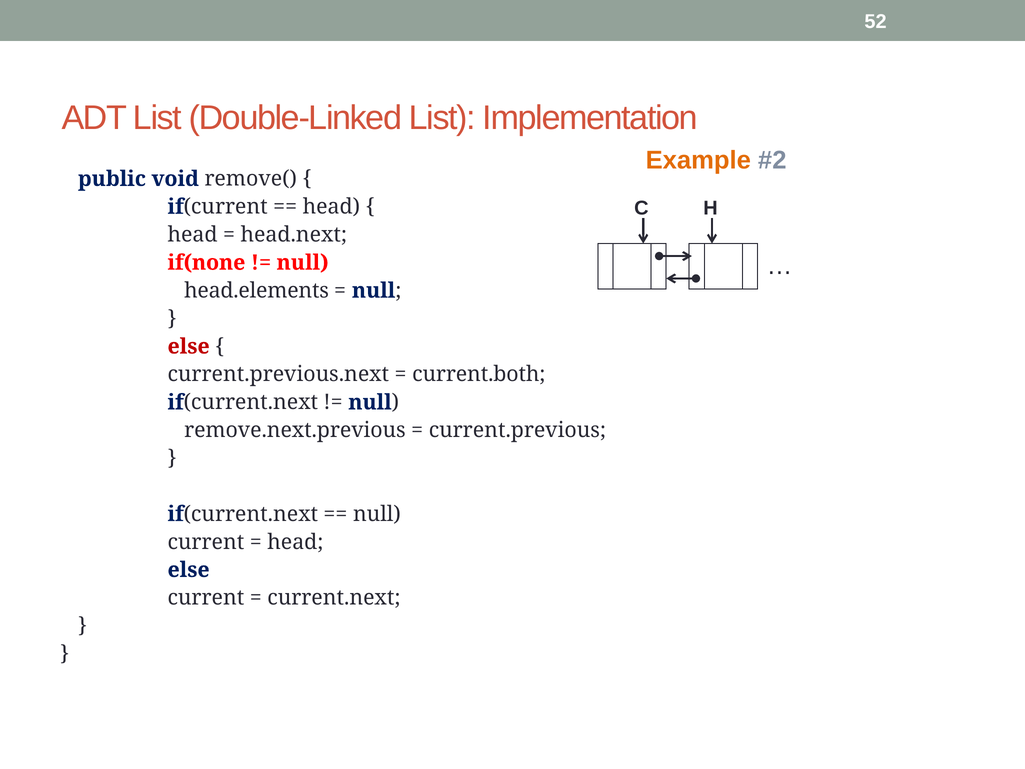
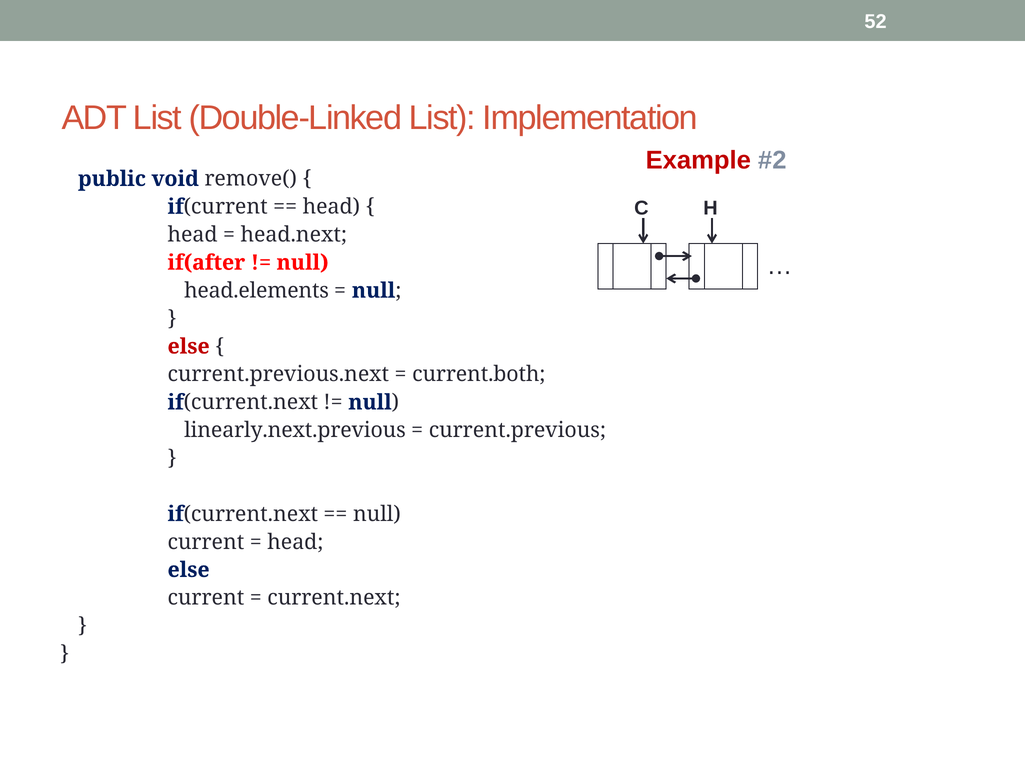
Example colour: orange -> red (698, 160)
if(none: if(none -> if(after (206, 263)
remove.next.previous: remove.next.previous -> linearly.next.previous (295, 430)
